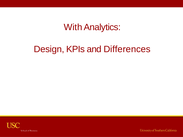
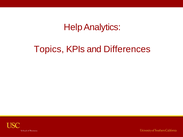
With: With -> Help (73, 27)
Design: Design -> Topics (49, 49)
